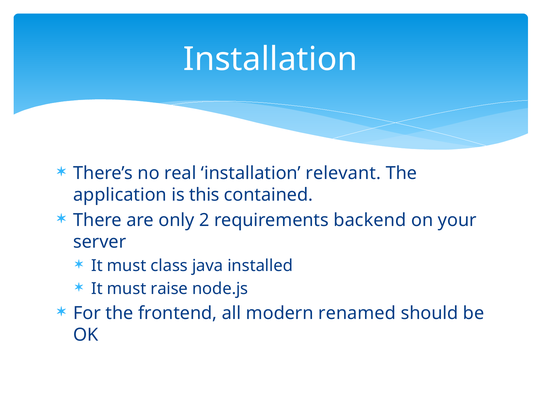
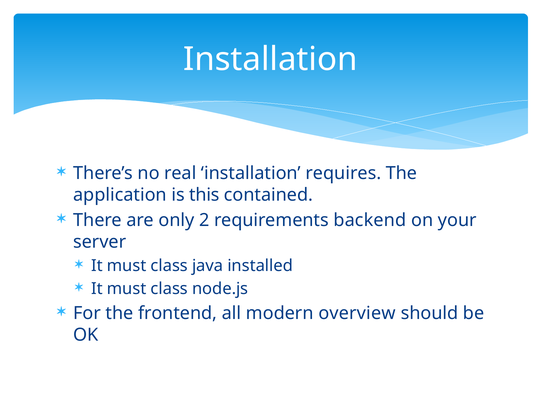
relevant: relevant -> requires (343, 173)
raise: raise -> class (169, 289)
renamed: renamed -> overview (357, 313)
